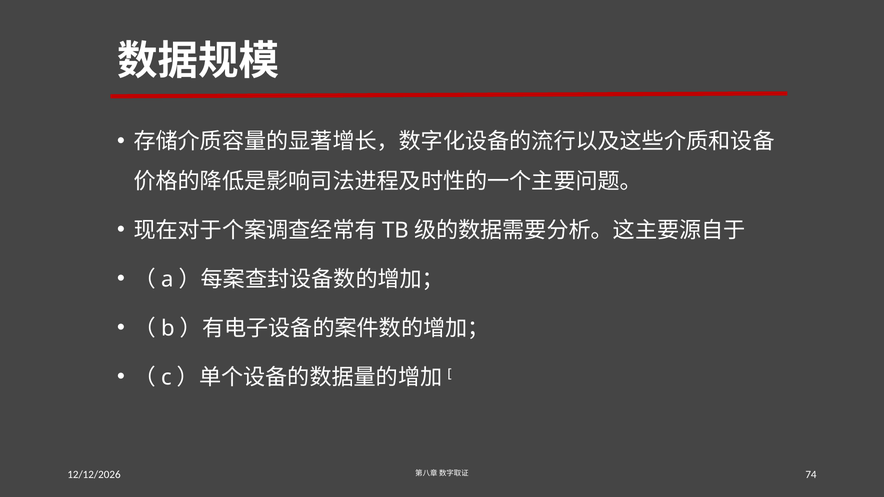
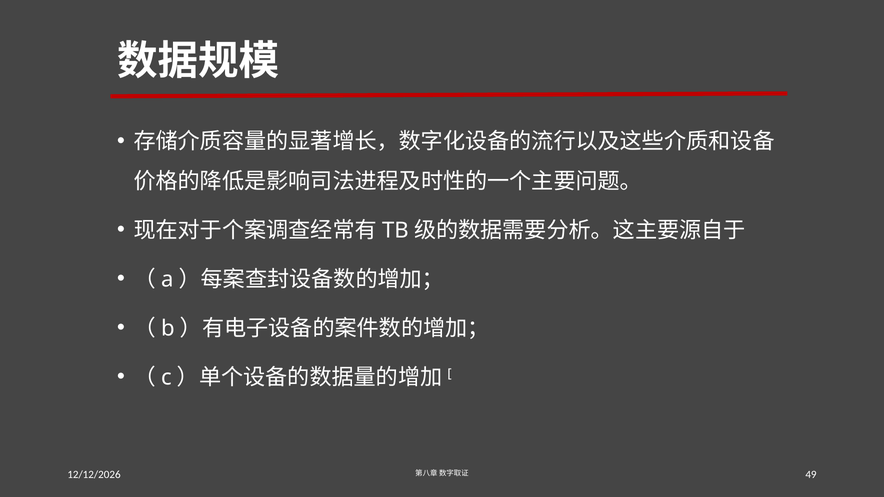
74: 74 -> 49 (811, 475)
